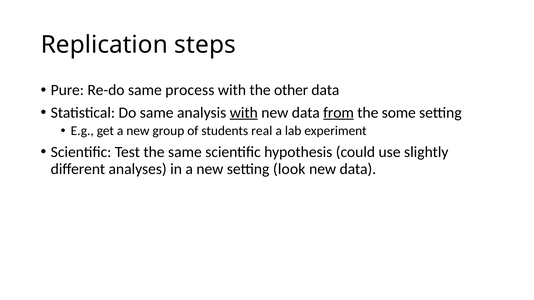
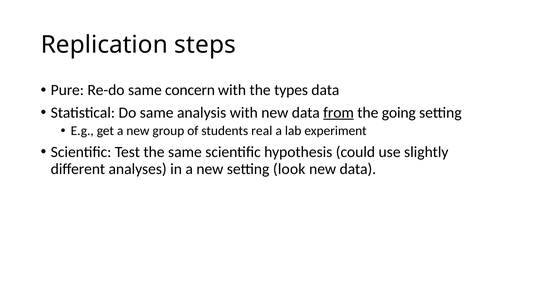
process: process -> concern (190, 90)
other: other -> types (291, 90)
with underline: present -> none (244, 113)
some: some -> going (399, 113)
